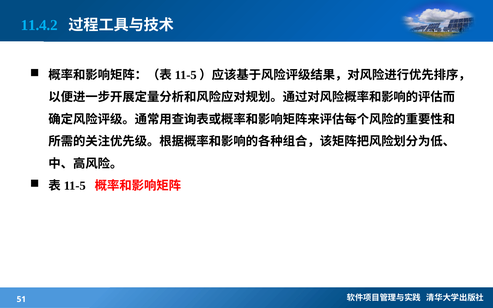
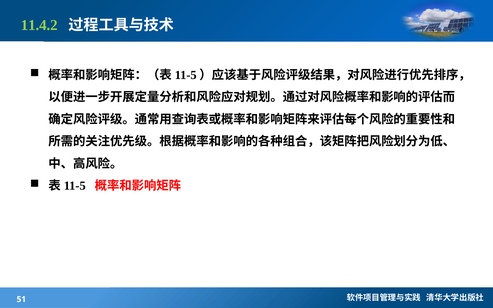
11.4.2 colour: light blue -> light green (39, 25)
